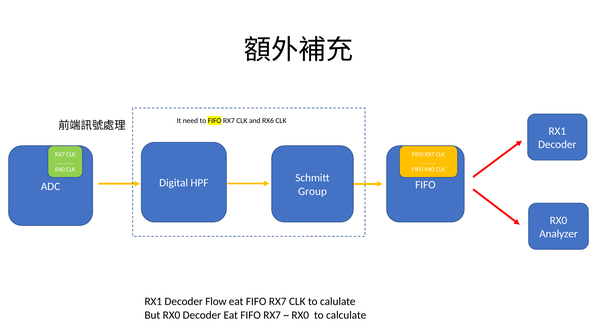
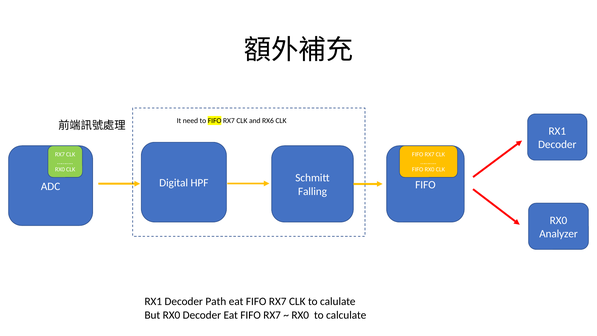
Group: Group -> Falling (312, 191)
Flow: Flow -> Path (216, 301)
